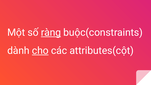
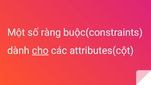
ràng underline: present -> none (51, 32)
